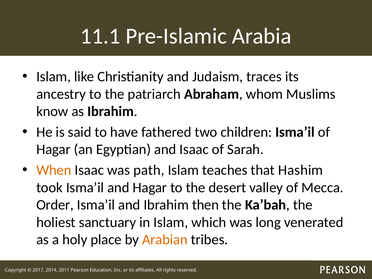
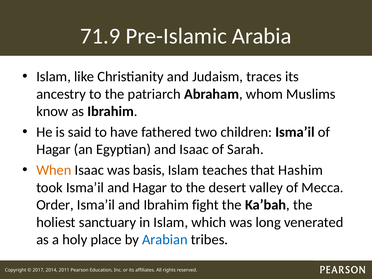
11.1: 11.1 -> 71.9 (100, 36)
path: path -> basis (149, 170)
then: then -> fight (205, 205)
Arabian colour: orange -> blue (165, 240)
